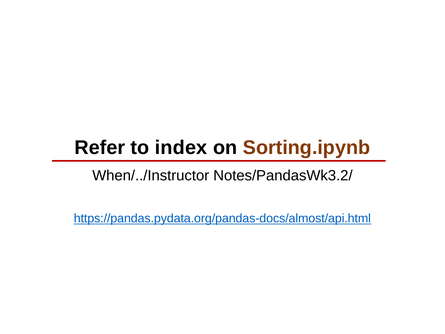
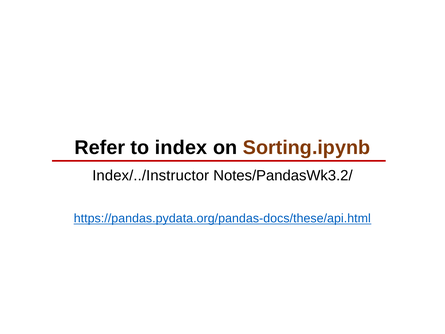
When/../Instructor: When/../Instructor -> Index/../Instructor (151, 175)
https://pandas.pydata.org/pandas-docs/almost/api.html: https://pandas.pydata.org/pandas-docs/almost/api.html -> https://pandas.pydata.org/pandas-docs/these/api.html (222, 218)
